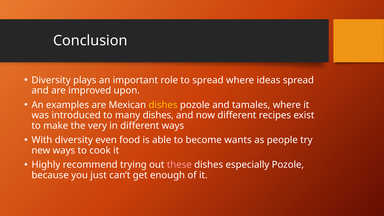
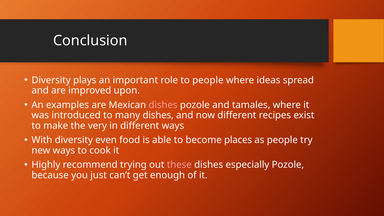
to spread: spread -> people (208, 80)
dishes colour: yellow -> pink (163, 105)
wants: wants -> places (238, 140)
